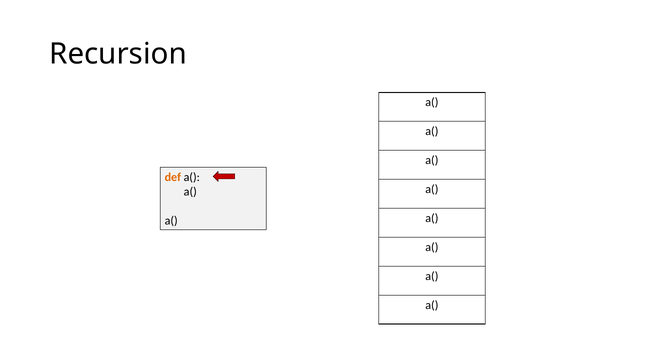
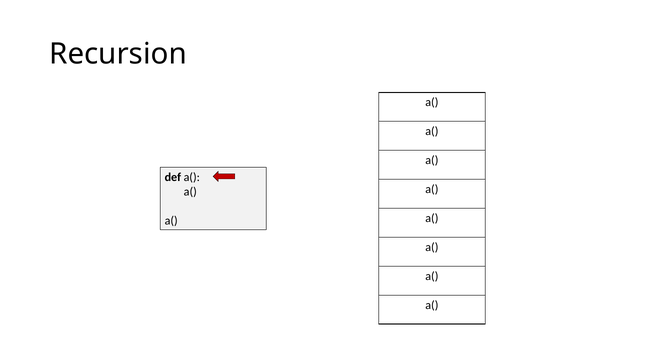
def colour: orange -> black (173, 177)
